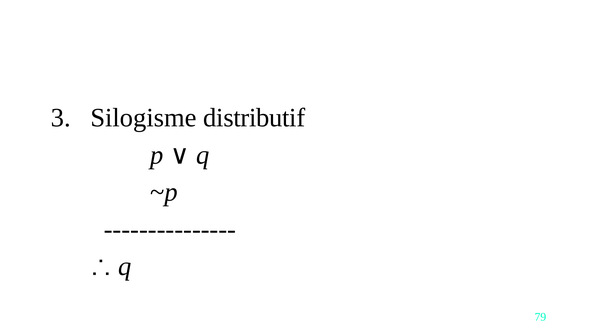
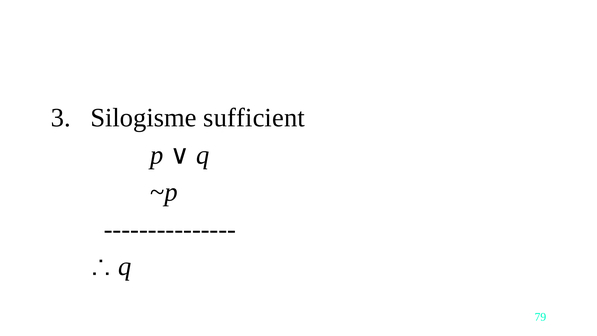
distributif: distributif -> sufficient (254, 118)
